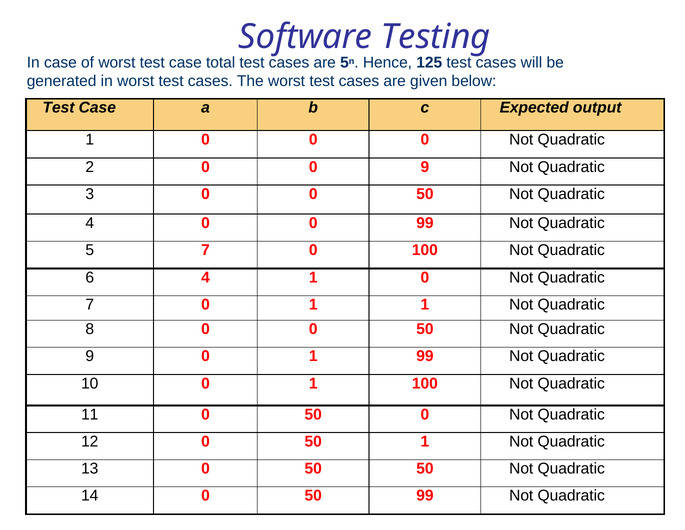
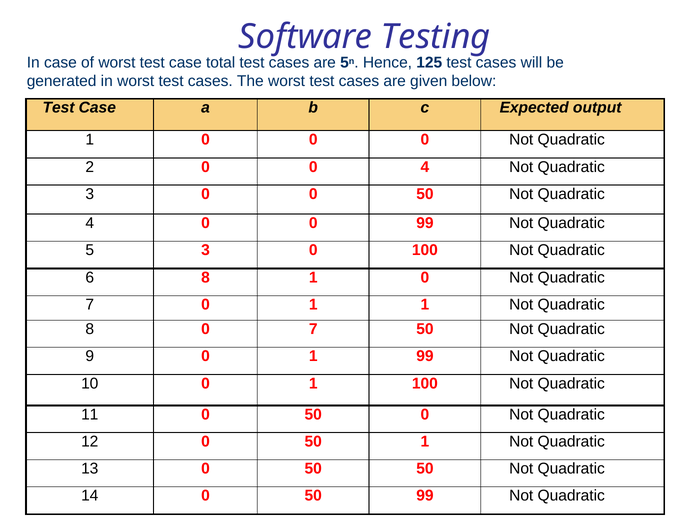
0 9: 9 -> 4 (425, 167)
5 7: 7 -> 3 (206, 250)
6 4: 4 -> 8 (206, 277)
8 0 0: 0 -> 7 (313, 329)
